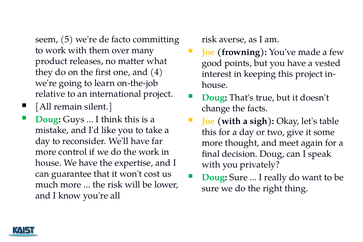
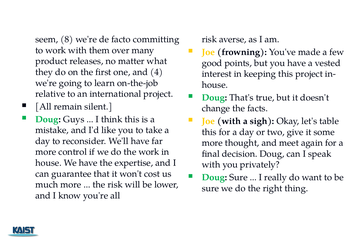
5: 5 -> 8 (67, 39)
